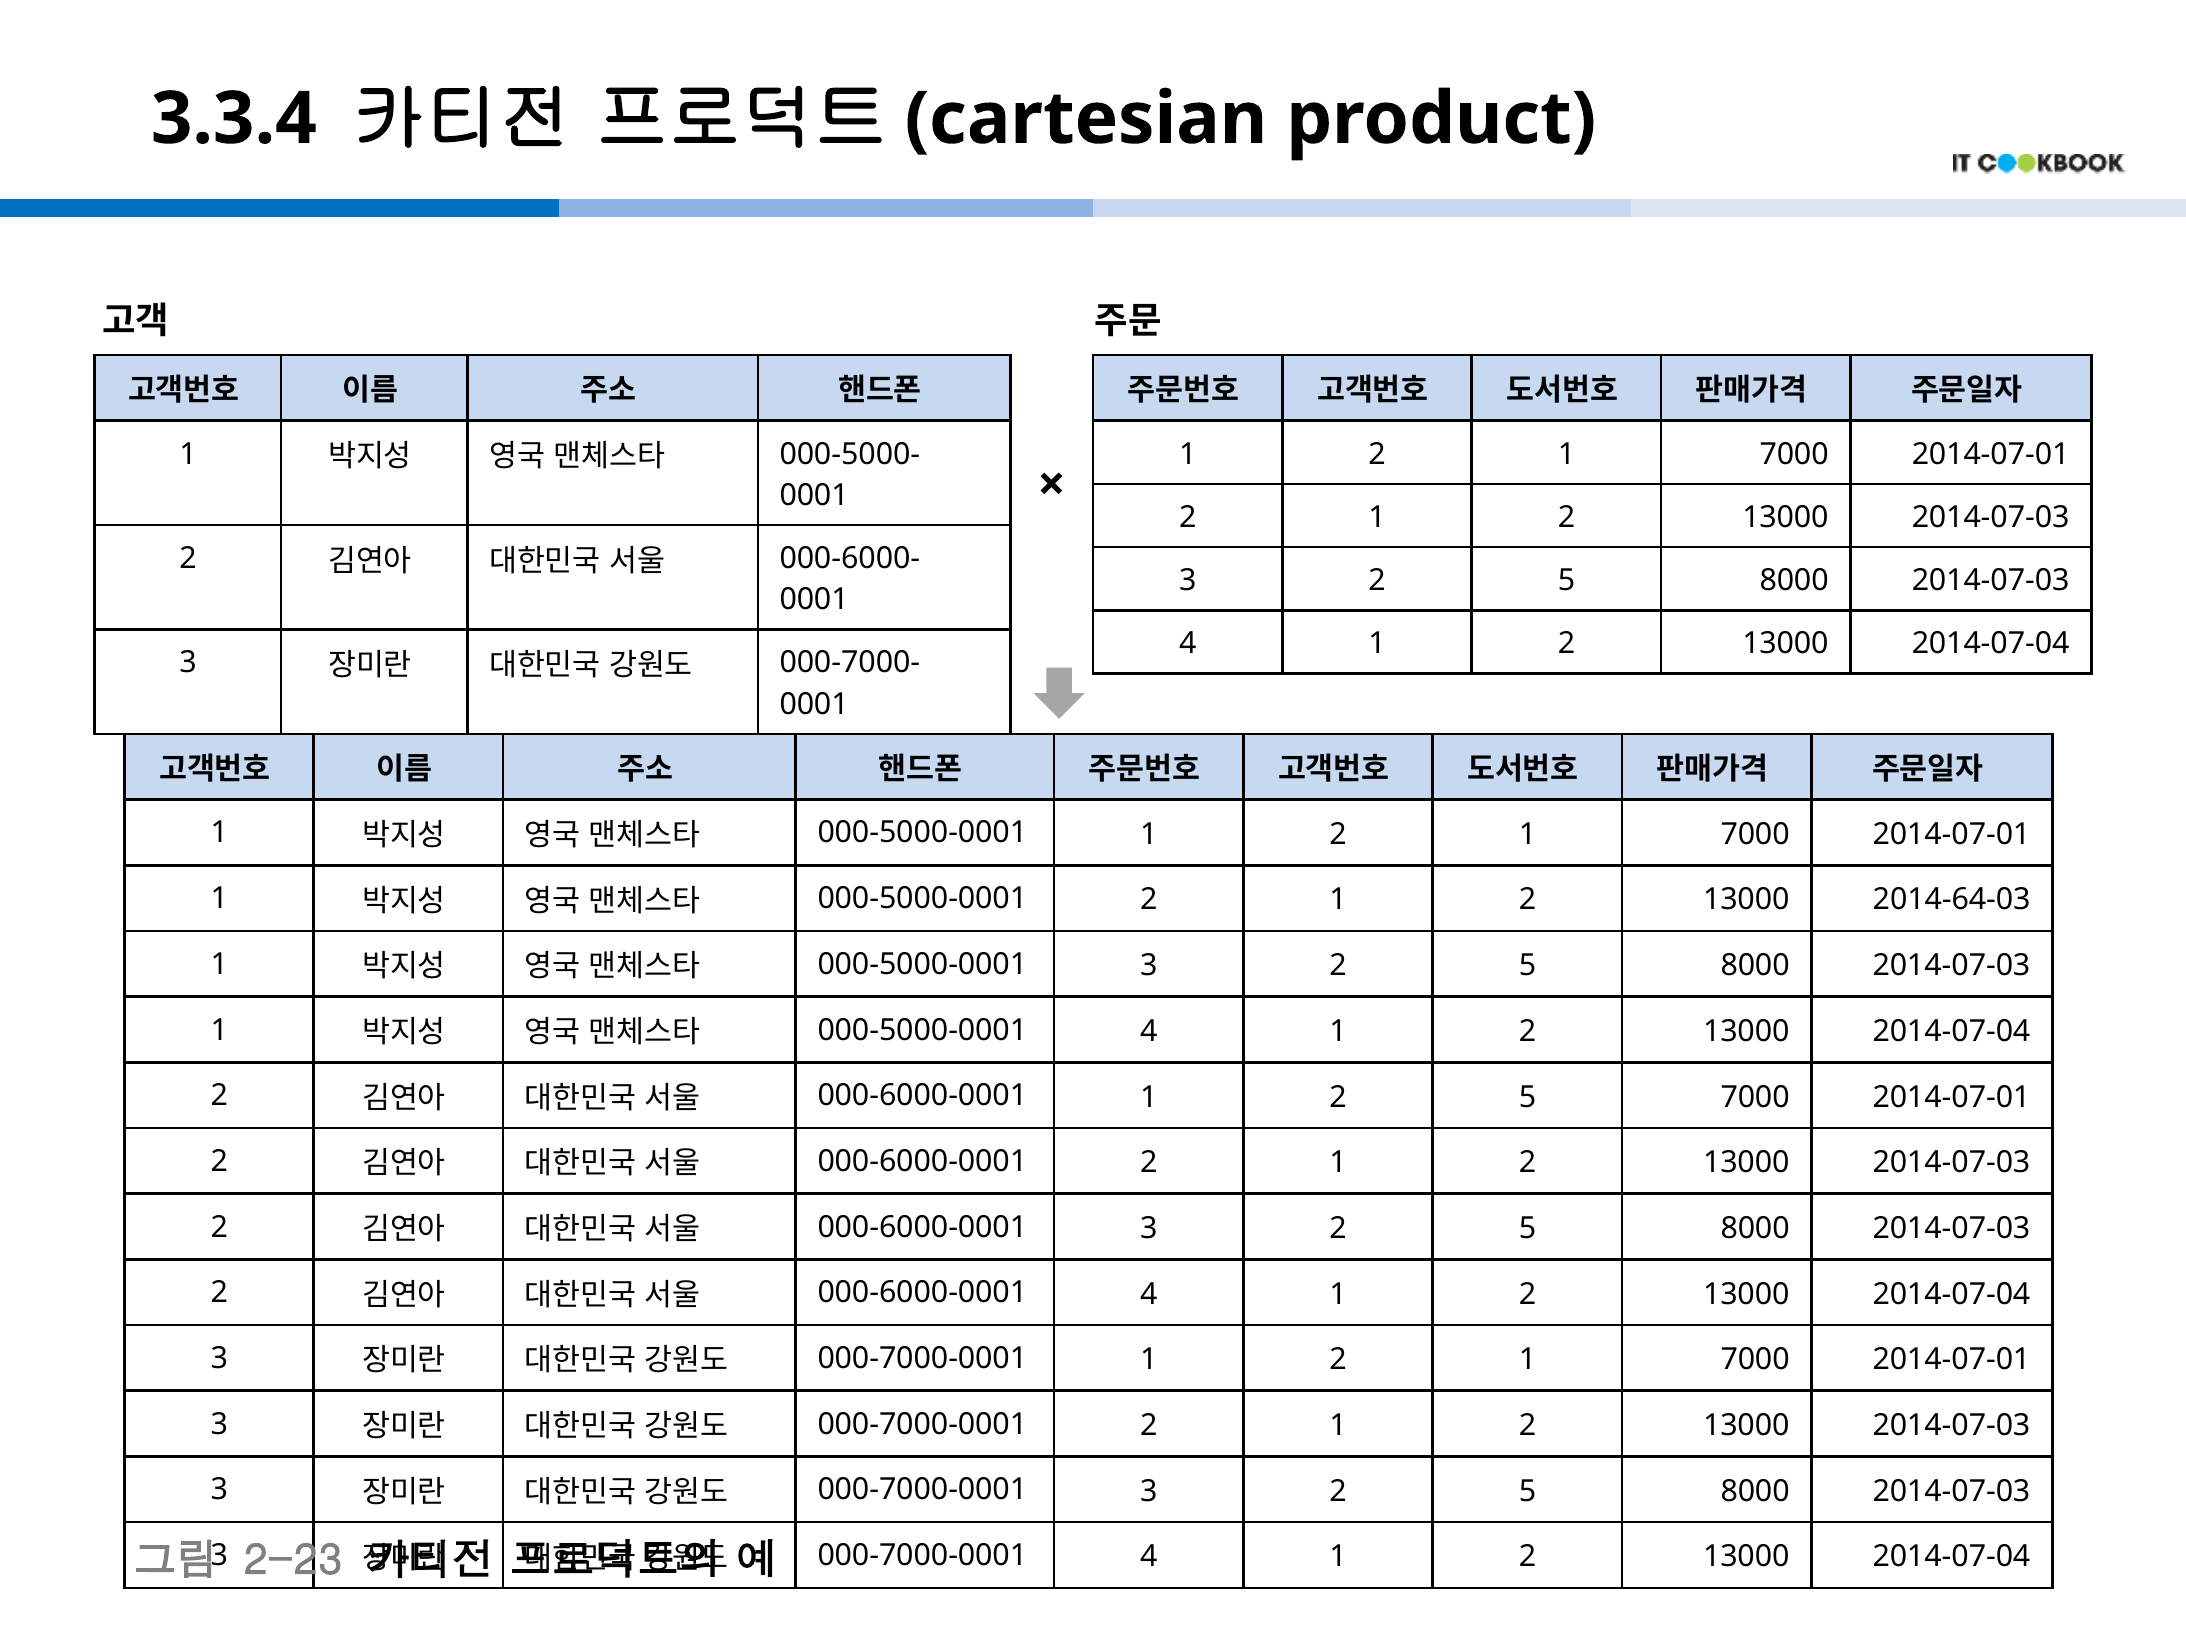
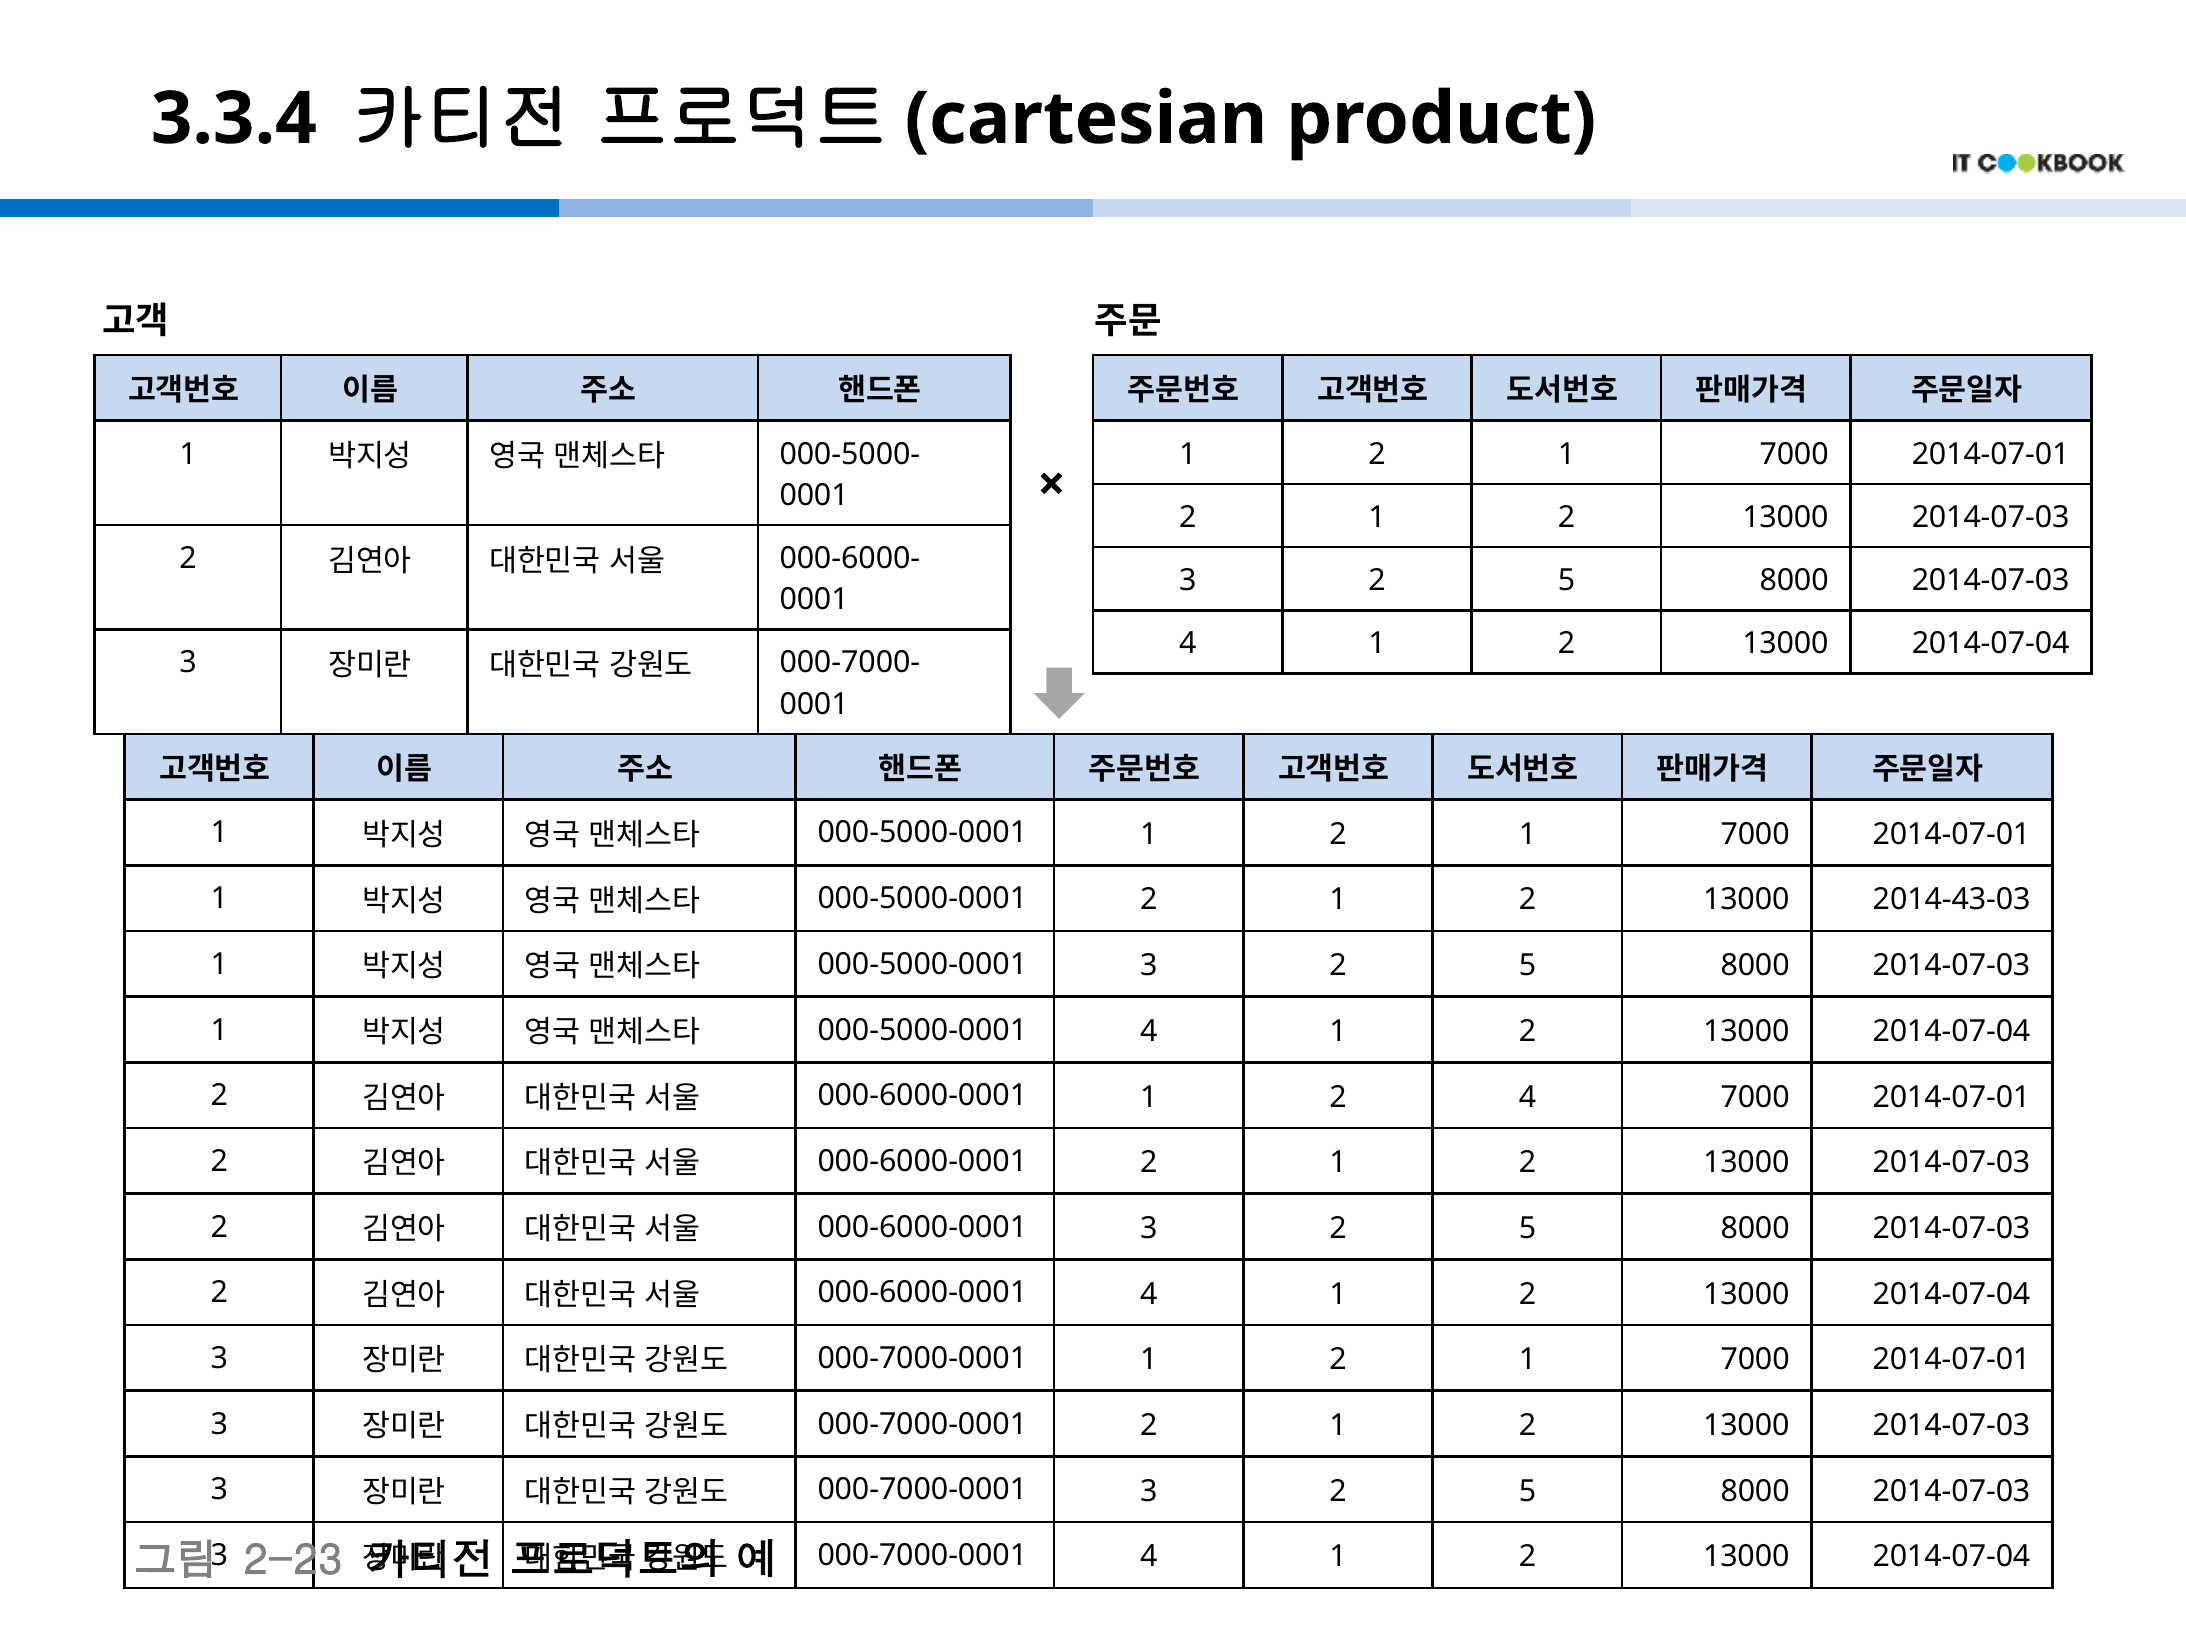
2014-64-03: 2014-64-03 -> 2014-43-03 (1952, 900)
1 2 5: 5 -> 4 (1527, 1097)
